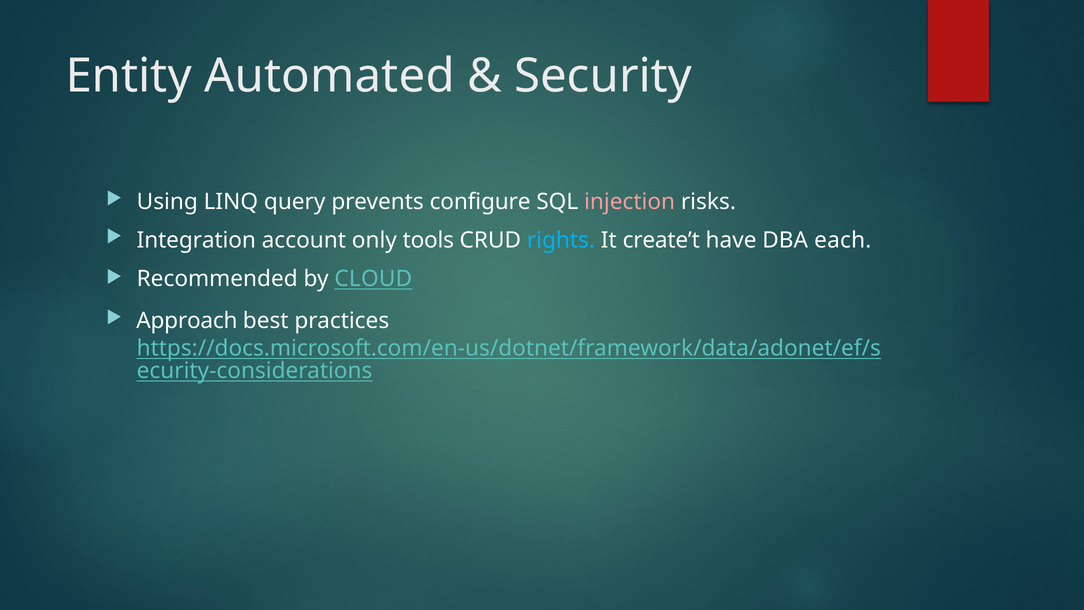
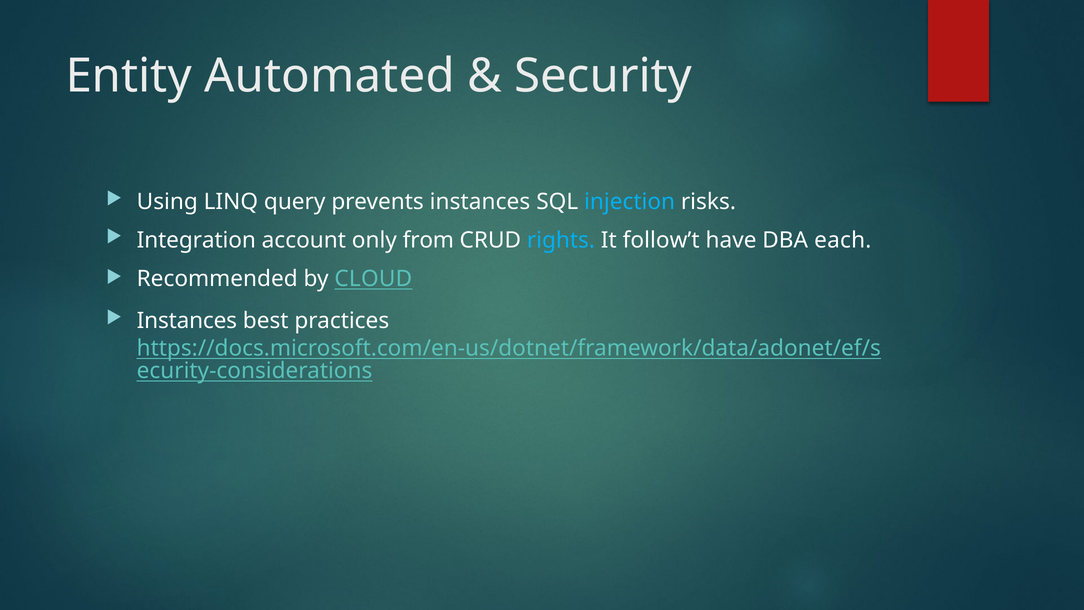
prevents configure: configure -> instances (480, 202)
injection colour: pink -> light blue (630, 202)
tools: tools -> from (428, 240)
create’t: create’t -> follow’t (661, 240)
Approach: Approach -> Instances (187, 321)
